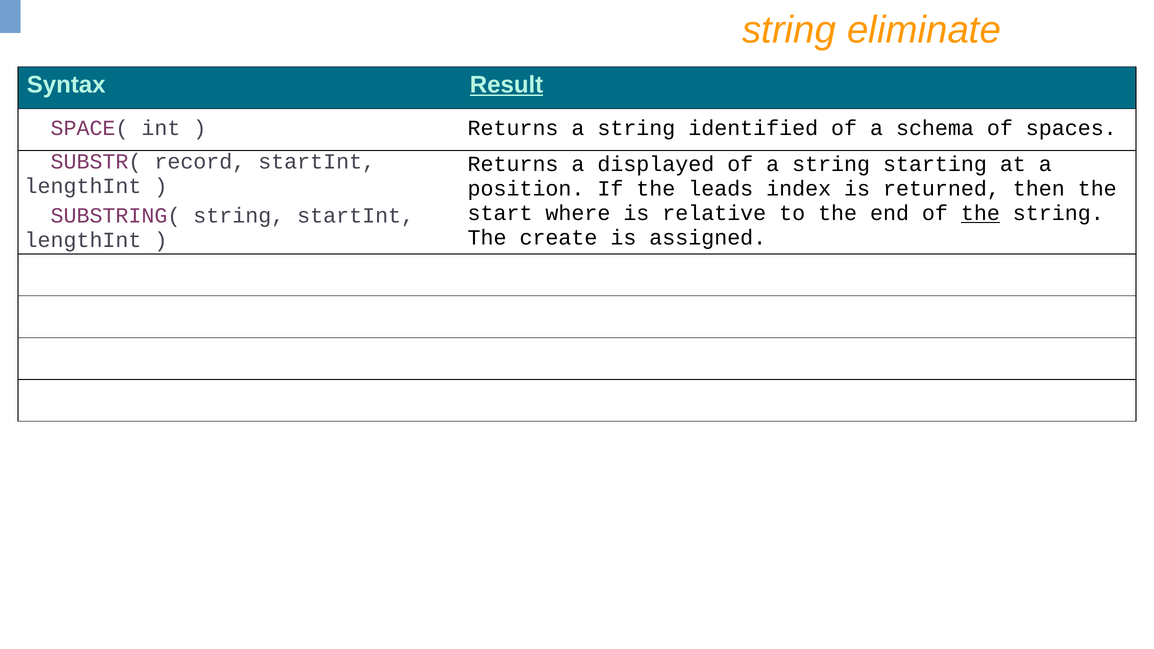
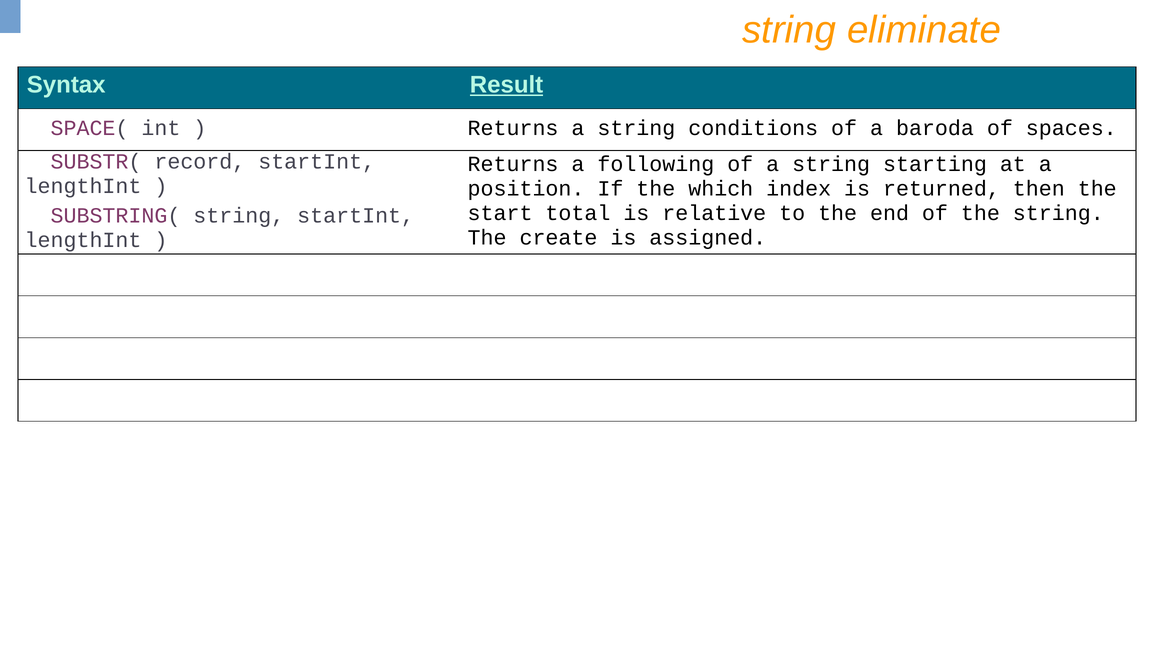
identified: identified -> conditions (753, 128)
schema: schema -> baroda (935, 128)
displayed: displayed -> following (656, 164)
leads: leads -> which (721, 189)
where: where -> total (578, 213)
the underline: present -> none (980, 213)
